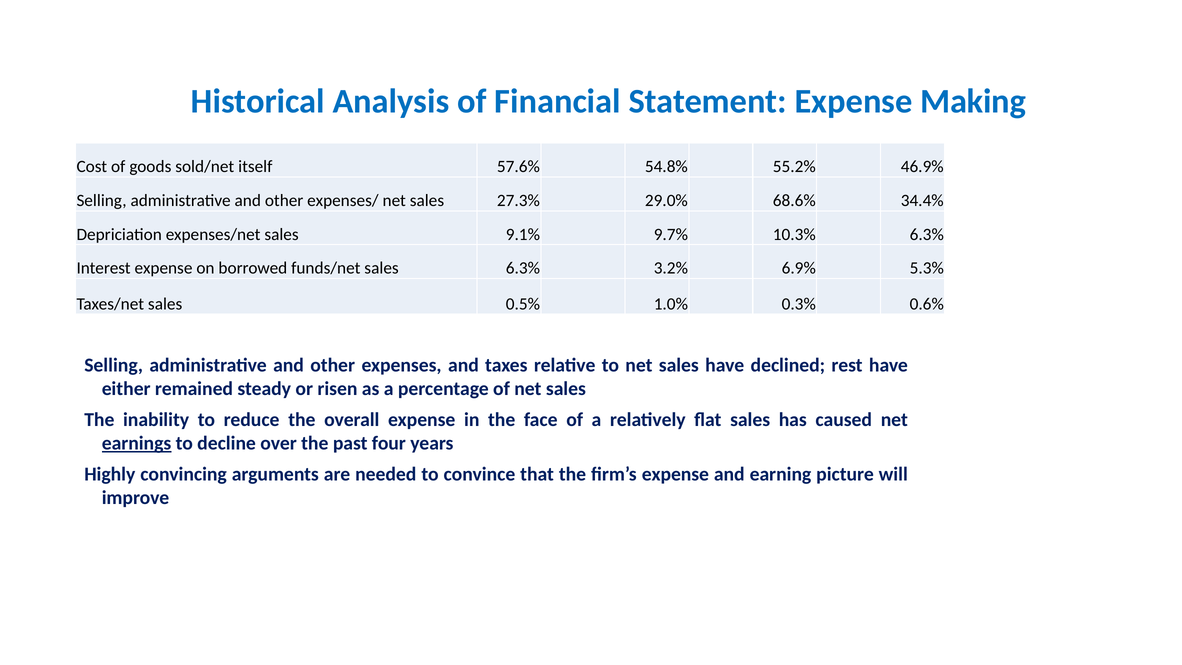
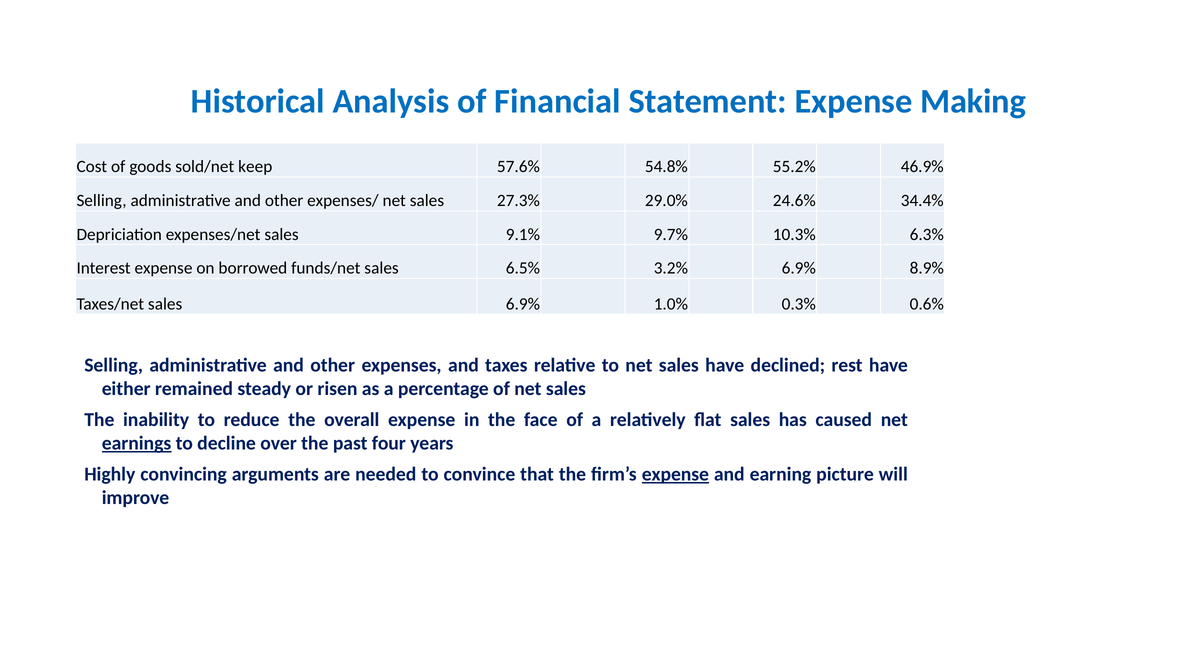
itself: itself -> keep (255, 167)
68.6%: 68.6% -> 24.6% (794, 201)
sales 6.3%: 6.3% -> 6.5% (523, 268)
5.3%: 5.3% -> 8.9% (927, 268)
sales 0.5%: 0.5% -> 6.9% (523, 304)
expense underline: none -> present (675, 474)
